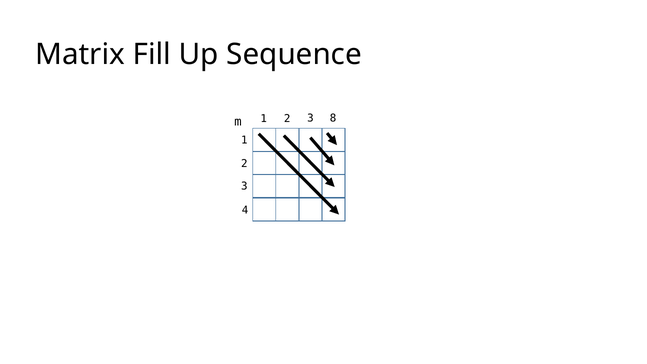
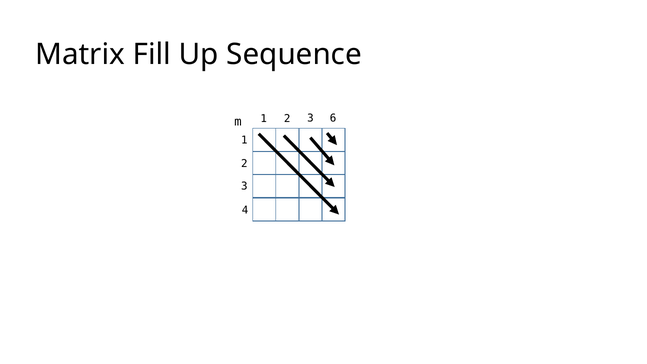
8: 8 -> 6 (333, 118)
